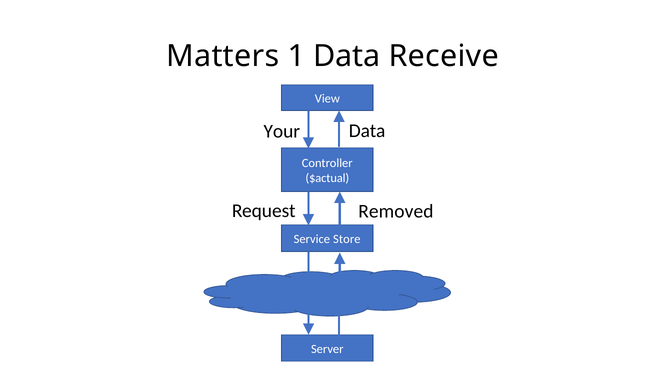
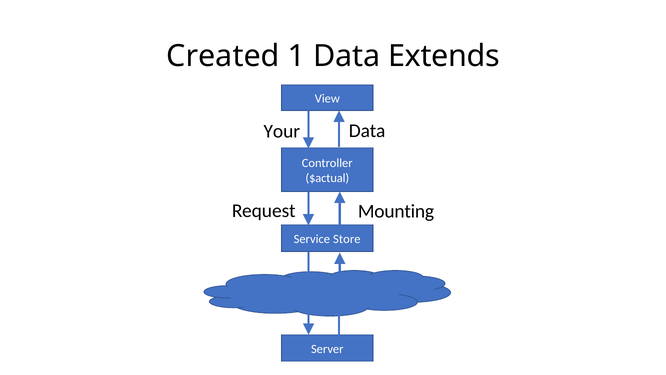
Matters: Matters -> Created (223, 56)
Receive: Receive -> Extends (444, 56)
Removed: Removed -> Mounting (396, 211)
